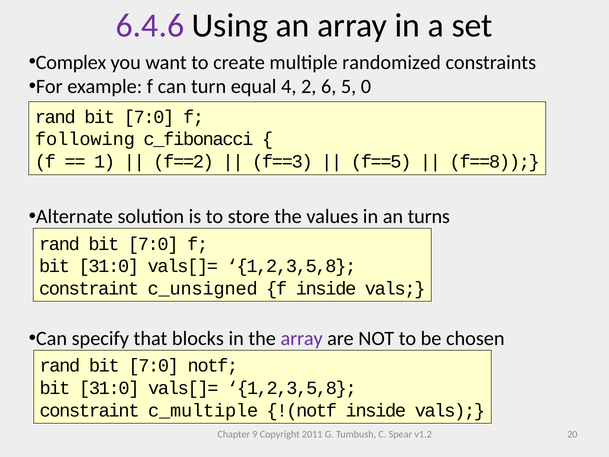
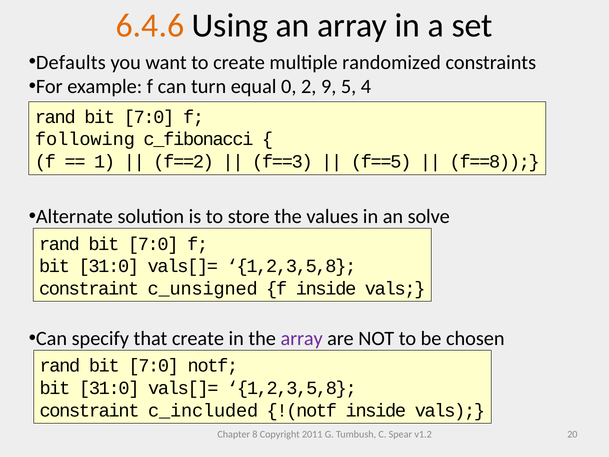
6.4.6 colour: purple -> orange (150, 26)
Complex: Complex -> Defaults (71, 62)
4: 4 -> 0 (289, 87)
6: 6 -> 9 (329, 87)
0: 0 -> 4 (366, 87)
turns: turns -> solve (429, 217)
that blocks: blocks -> create (198, 338)
c_multiple: c_multiple -> c_included (203, 410)
9: 9 -> 8 (255, 434)
